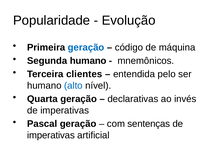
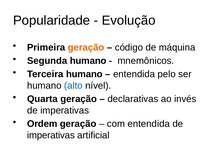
geração colour: blue -> orange (86, 47)
Terceira clientes: clientes -> humano (84, 74)
Pascal: Pascal -> Ordem (42, 123)
com sentenças: sentenças -> entendida (149, 123)
